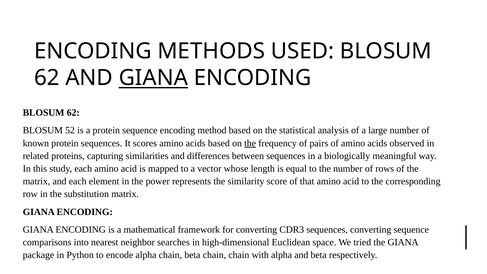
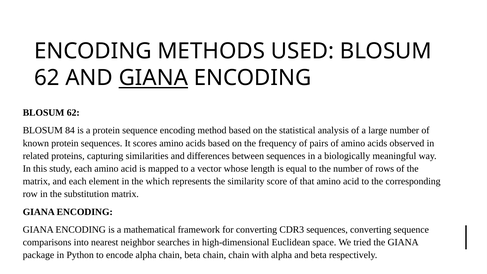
52: 52 -> 84 (70, 130)
the underline: present -> none (250, 143)
power: power -> which (158, 181)
